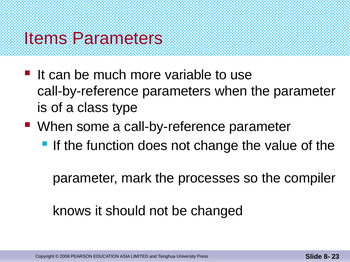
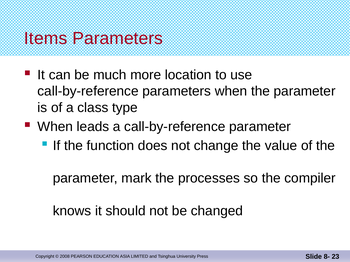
variable: variable -> location (188, 75)
some: some -> leads (93, 127)
